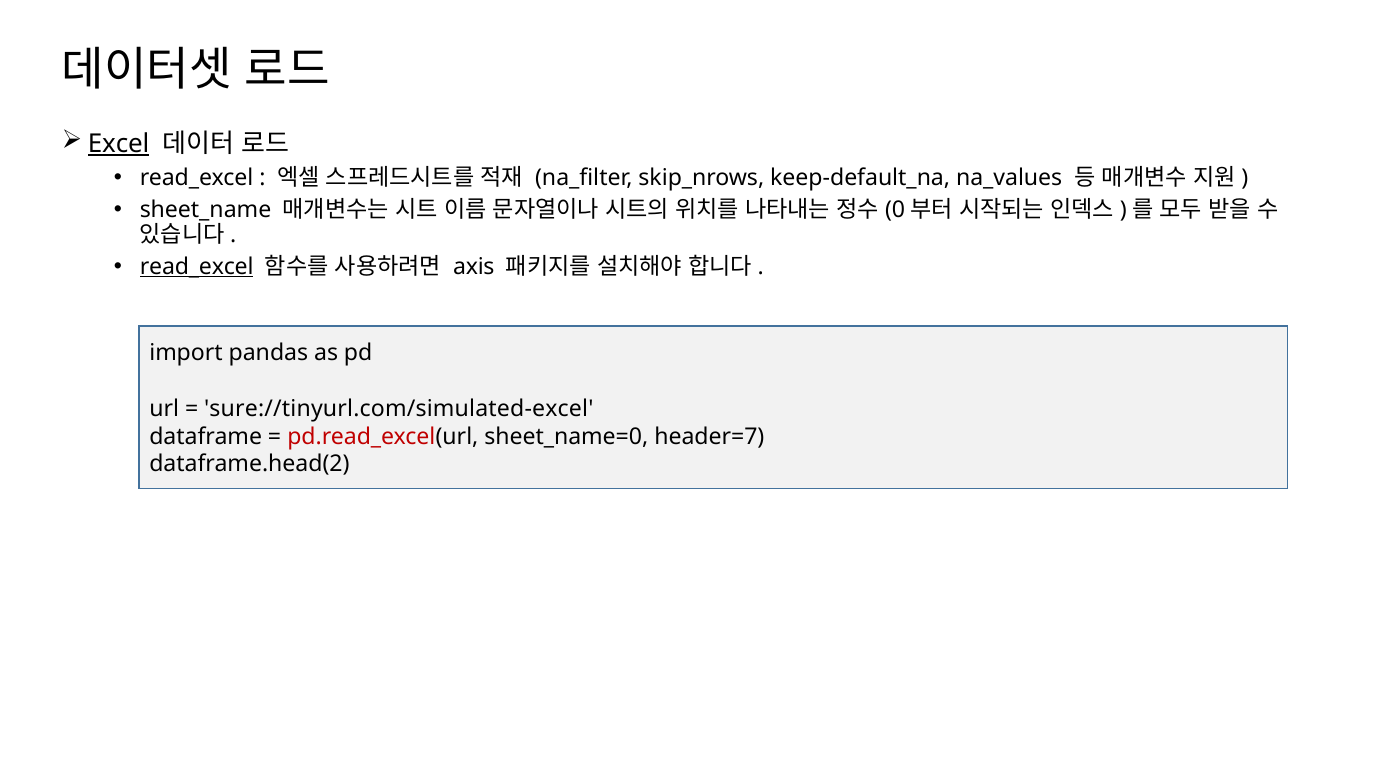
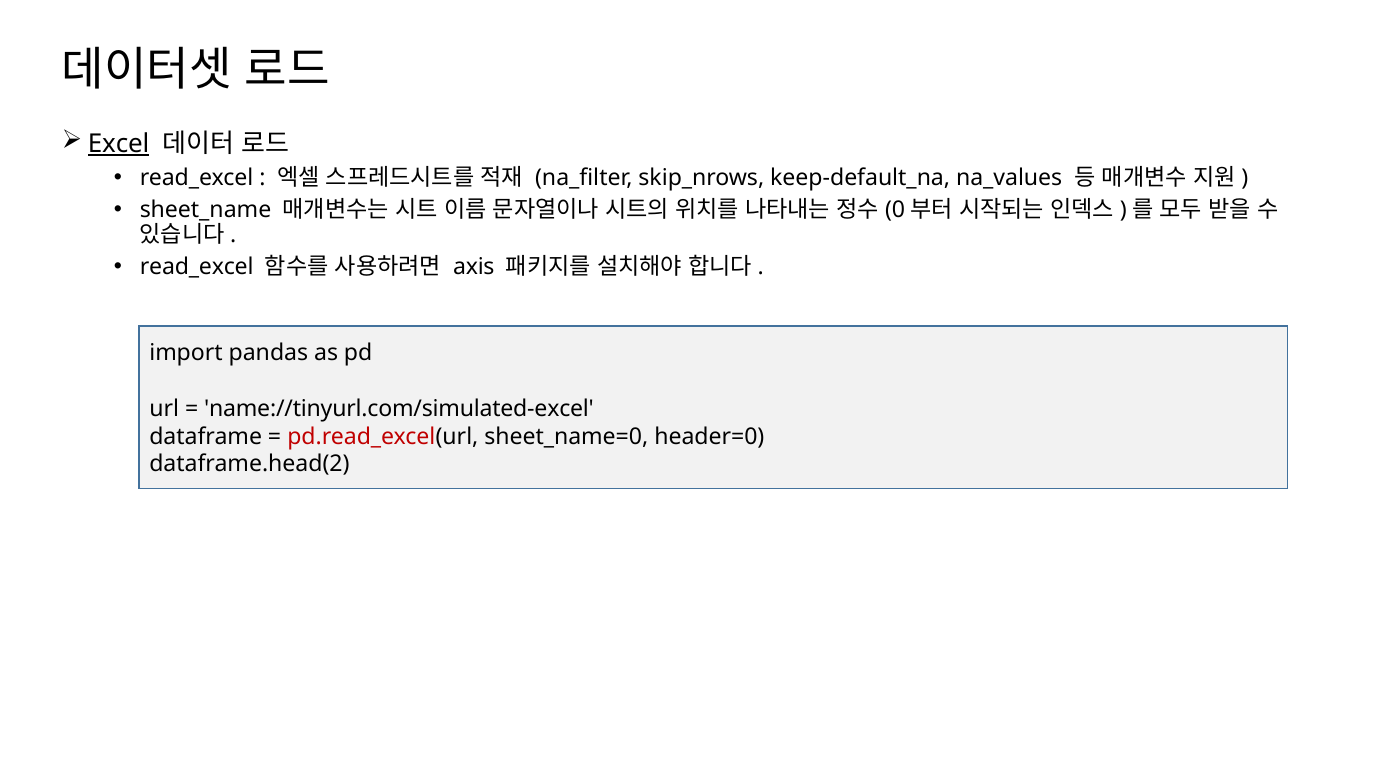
read_excel underline: present -> none (197, 267)
sure://tinyurl.com/simulated-excel: sure://tinyurl.com/simulated-excel -> name://tinyurl.com/simulated-excel (399, 409)
header=7: header=7 -> header=0 (709, 437)
